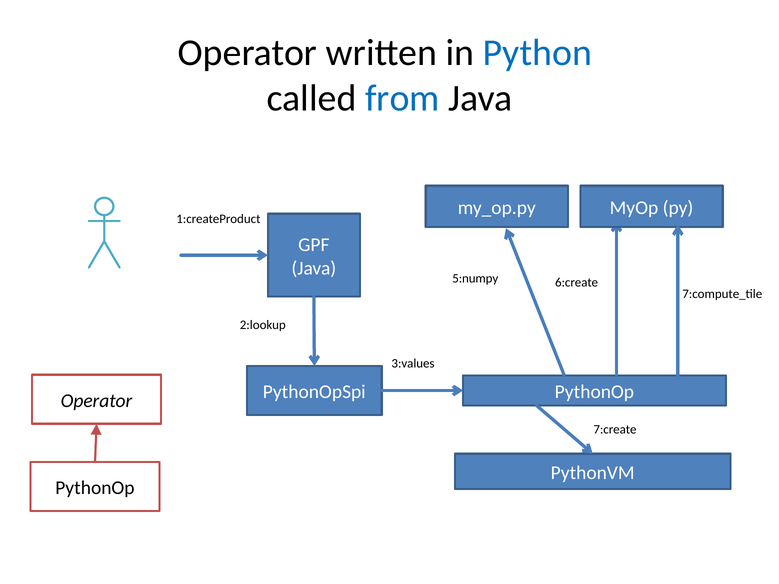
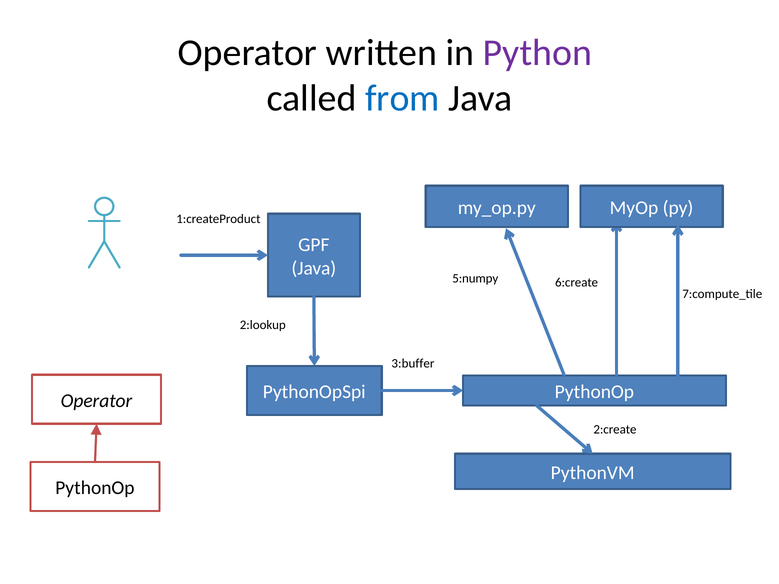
Python colour: blue -> purple (538, 53)
3:values: 3:values -> 3:buffer (413, 364)
7:create: 7:create -> 2:create (615, 430)
